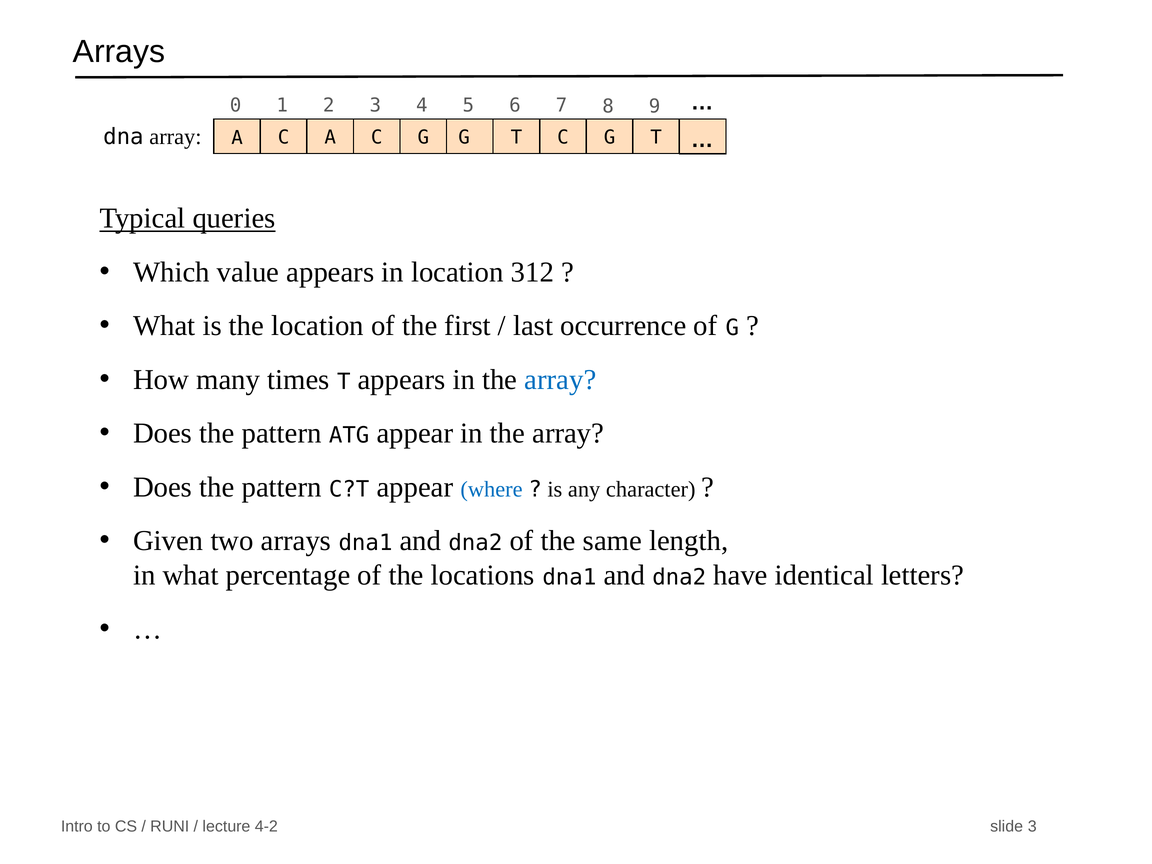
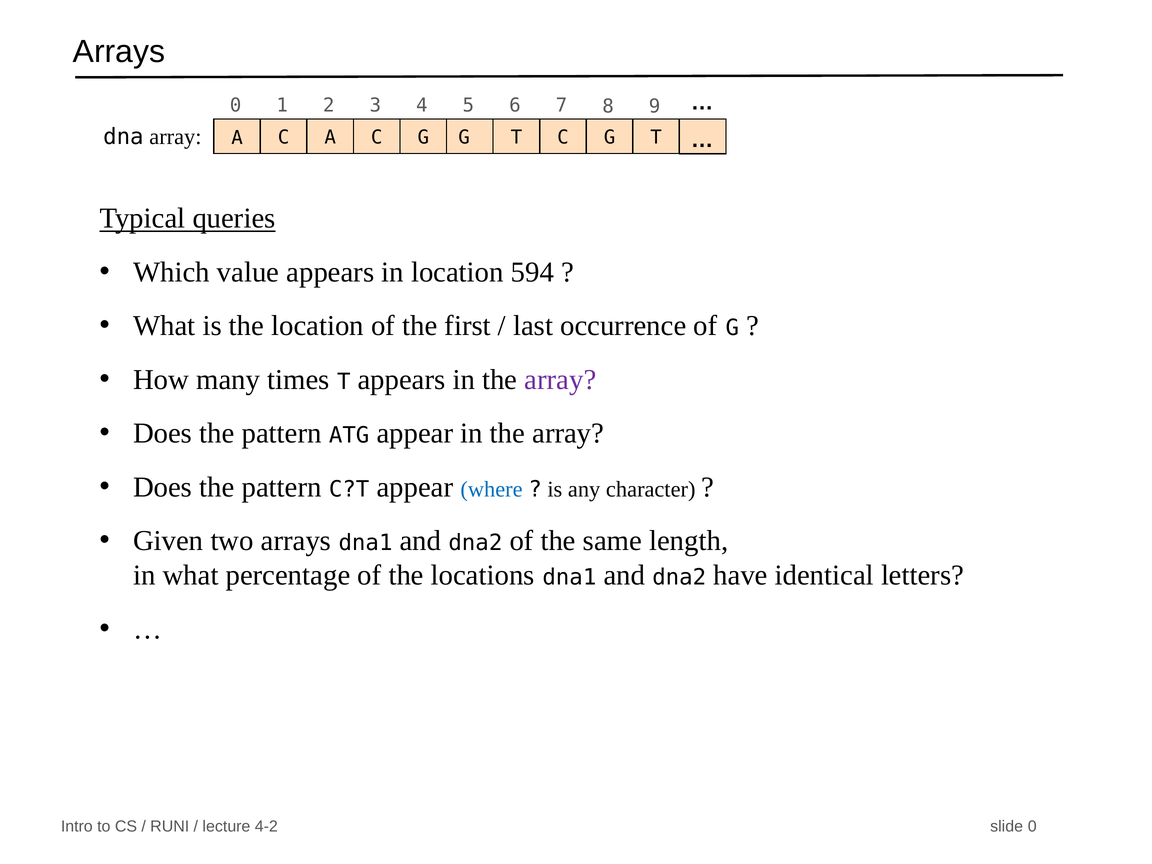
312: 312 -> 594 (533, 272)
array colour: blue -> purple (560, 380)
3: 3 -> 0 (1032, 827)
